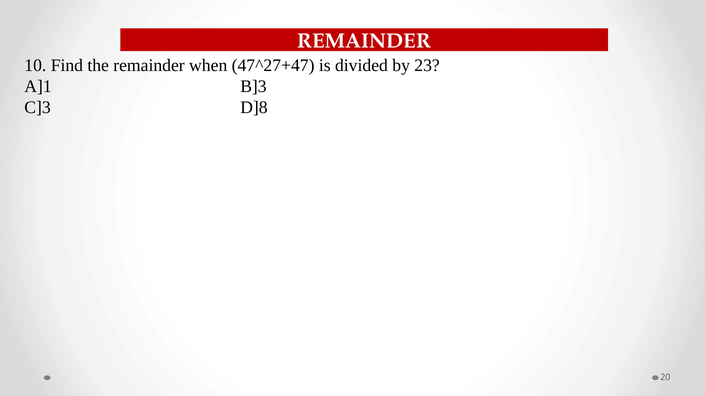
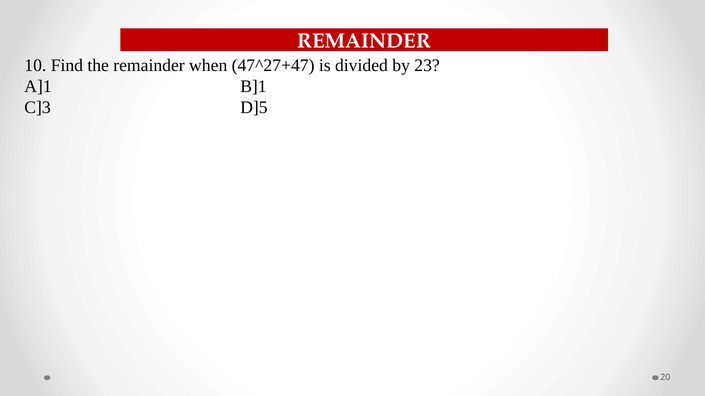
B]3: B]3 -> B]1 (253, 87)
D]8: D]8 -> D]5 (254, 108)
